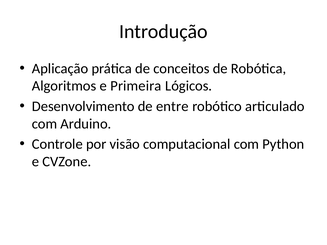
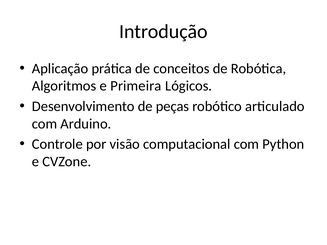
entre: entre -> peças (173, 106)
